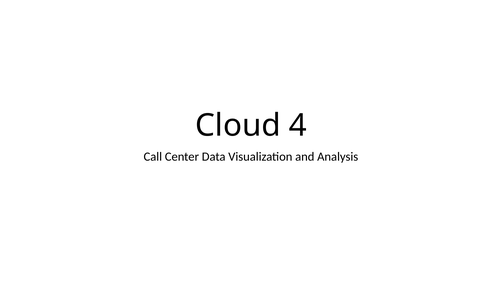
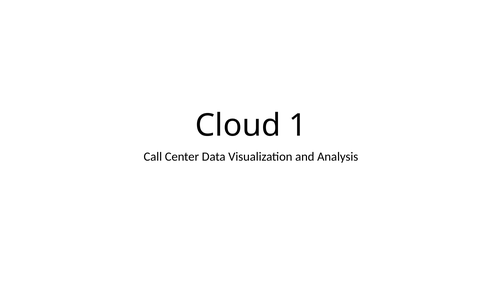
4: 4 -> 1 (298, 125)
